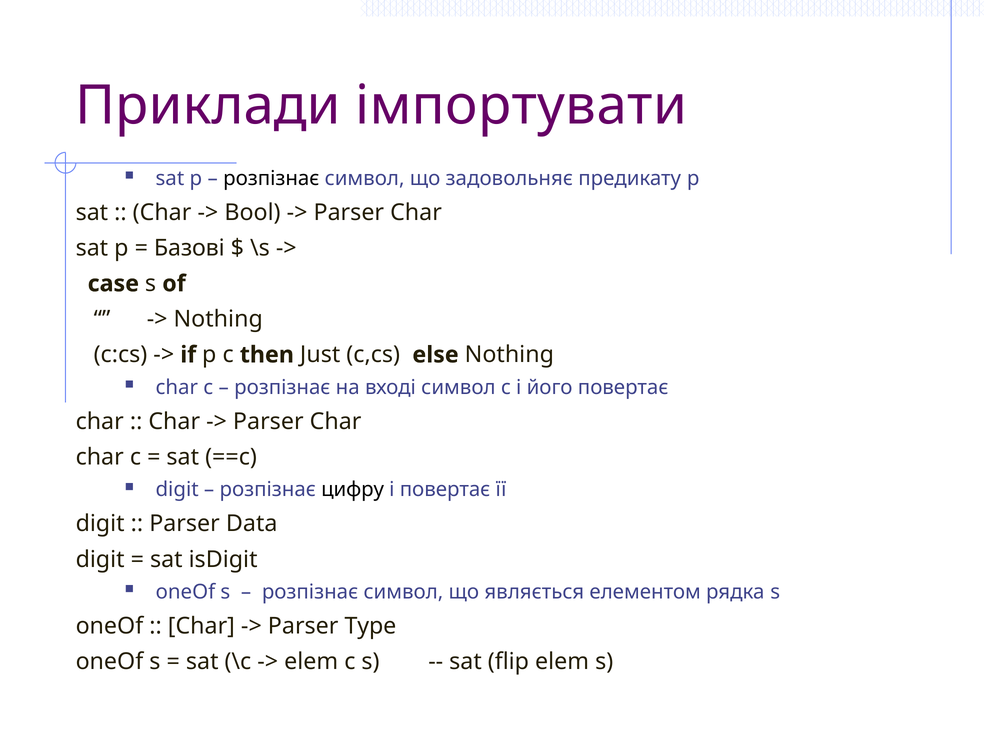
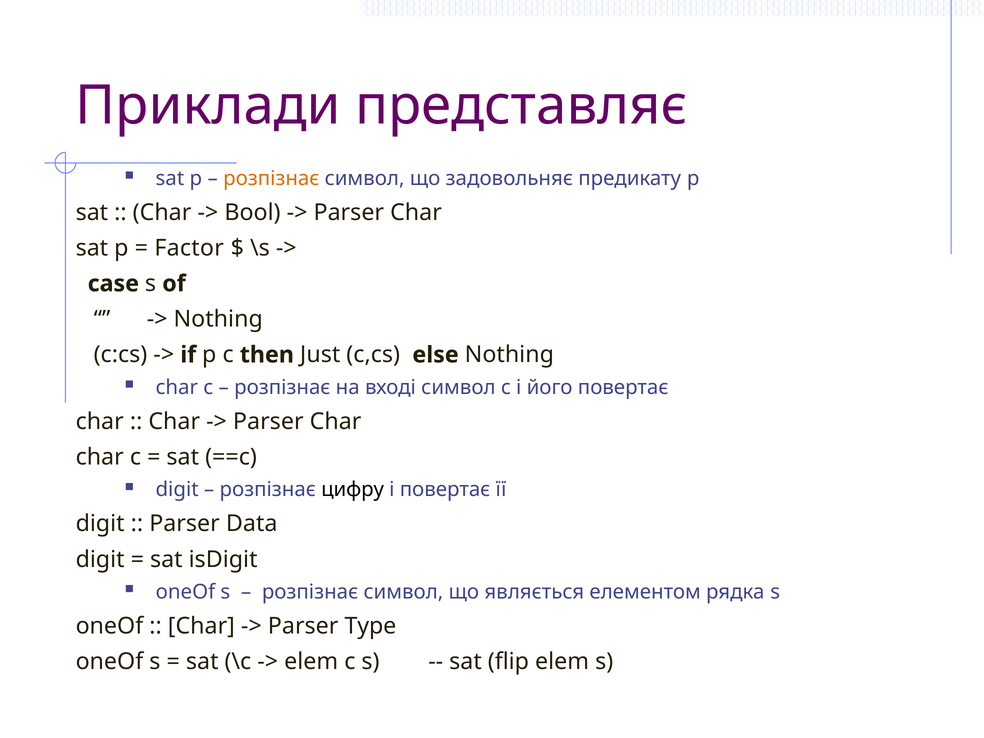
імпортувати: імпортувати -> представляє (521, 105)
розпізнає colour: black -> orange (271, 178)
Базові: Базові -> Factor (189, 248)
